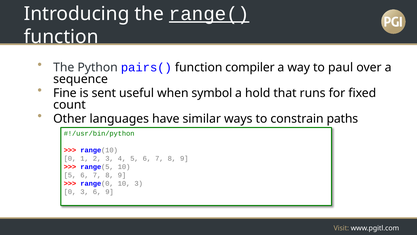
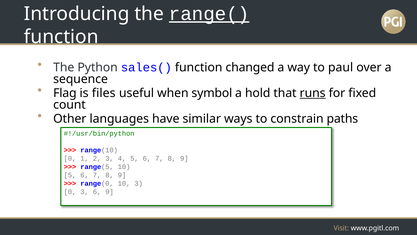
pairs(: pairs( -> sales( (146, 67)
compiler: compiler -> changed (250, 67)
Fine: Fine -> Flag (65, 93)
sent: sent -> files (104, 93)
runs underline: none -> present (313, 93)
